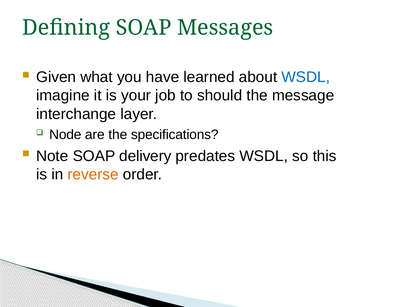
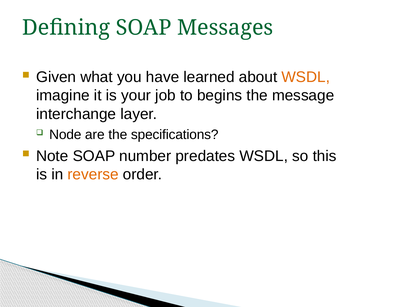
WSDL colour: blue -> orange (306, 77)
should: should -> begins (220, 95)
delivery: delivery -> number (145, 156)
